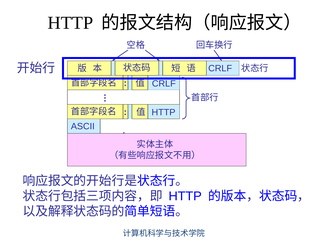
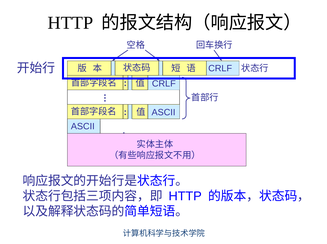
HTTP: HTTP -> ASCII (164, 113)
